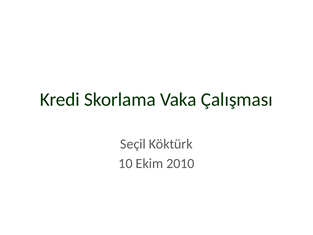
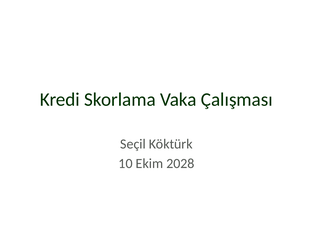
2010: 2010 -> 2028 (180, 163)
